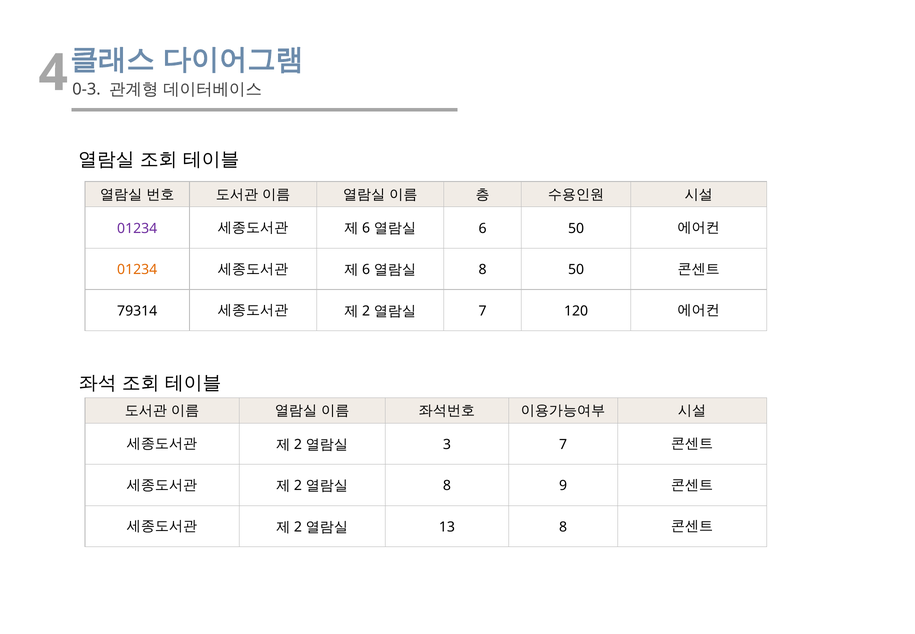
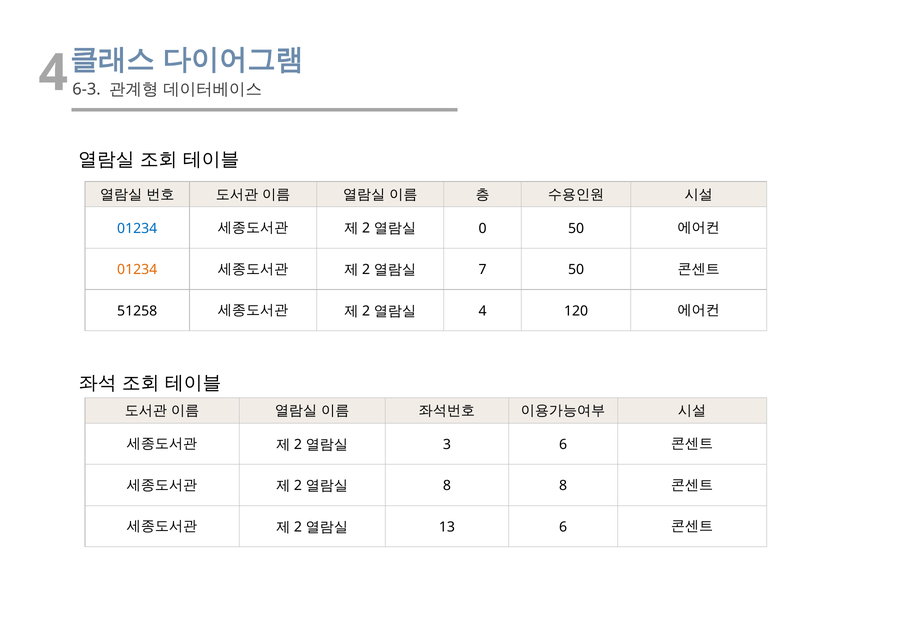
0-3: 0-3 -> 6-3 (87, 89)
01234 colour: purple -> blue (137, 228)
6: 6 -> 2 (366, 228)
6: 6 -> 0 (483, 228)
6: 6 -> 2 (366, 269)
8: 8 -> 7 (483, 269)
79314: 79314 -> 51258 (137, 311)
7: 7 -> 4 (483, 311)
3 7: 7 -> 6 (563, 444)
8 9: 9 -> 8 (563, 485)
13 8: 8 -> 6 (563, 527)
